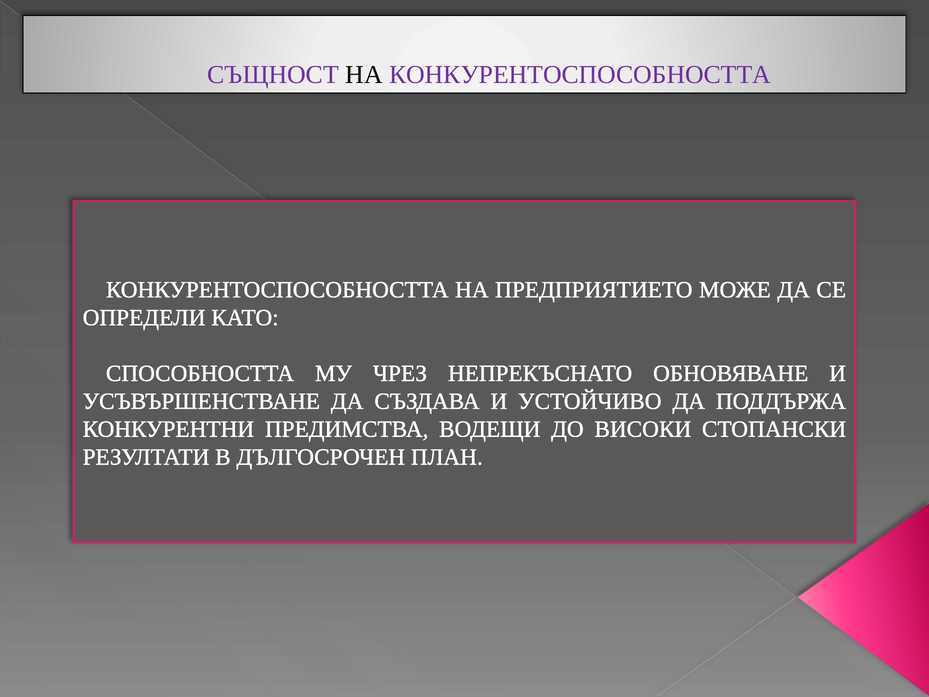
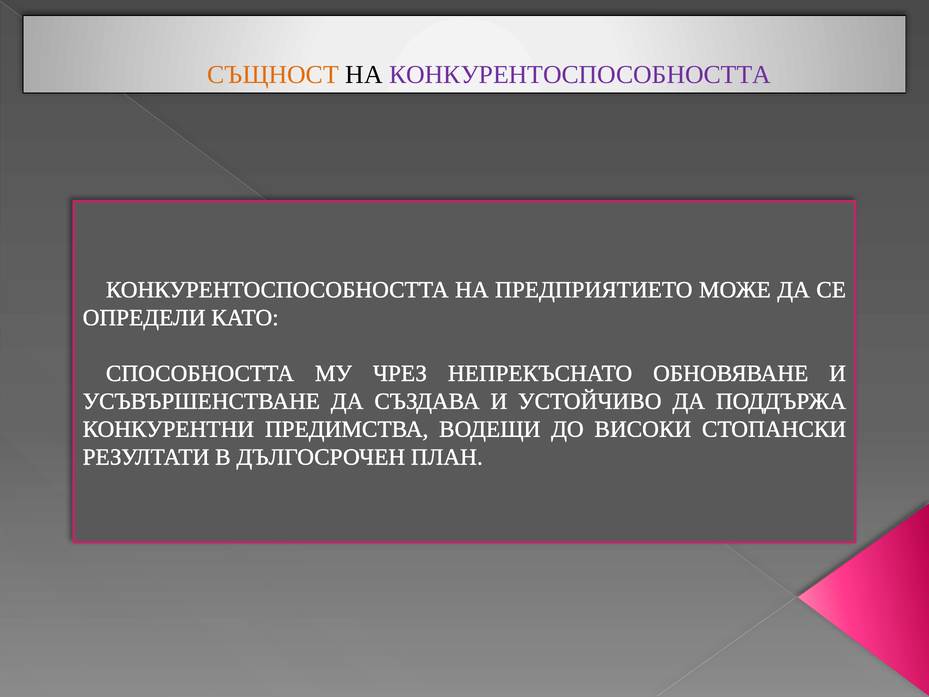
СЪЩНОСТ colour: purple -> orange (273, 75)
